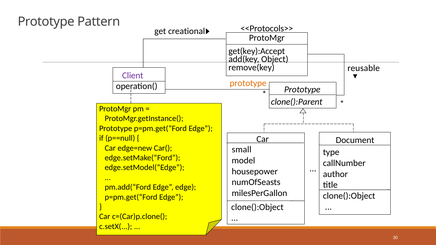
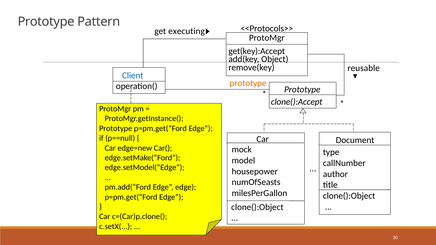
creational: creational -> executing (187, 31)
Client colour: purple -> blue (133, 76)
clone():Parent: clone():Parent -> clone():Accept (297, 102)
small: small -> mock (242, 150)
